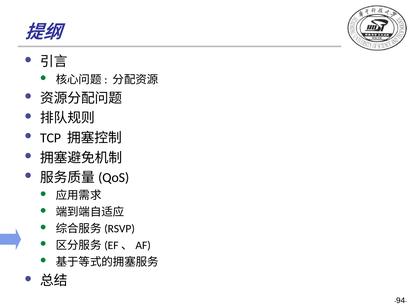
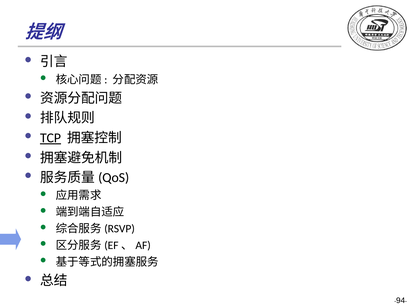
TCP underline: none -> present (51, 138)
